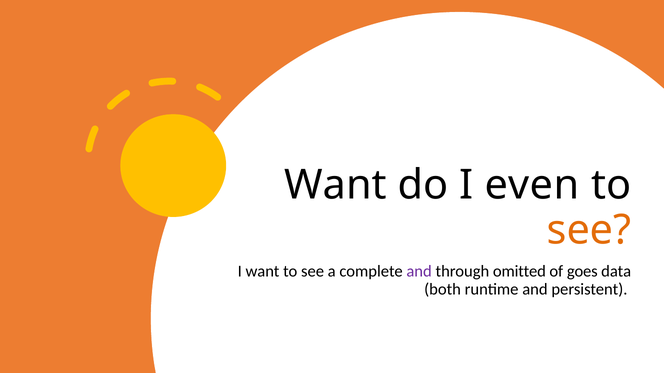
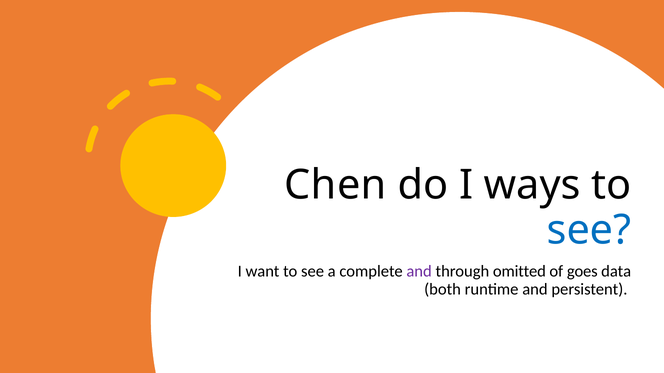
Want: Want -> Chen (335, 185)
even: even -> ways (532, 185)
see colour: orange -> blue (589, 230)
